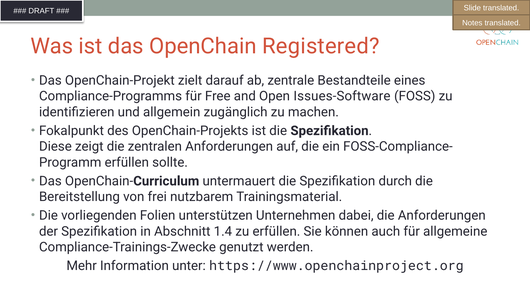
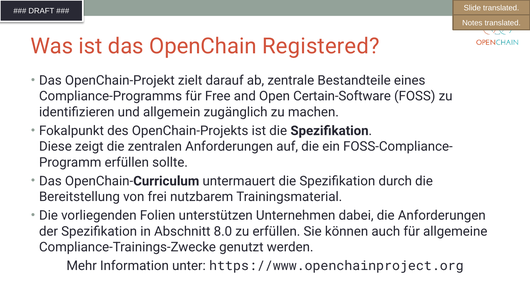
Issues-Software: Issues-Software -> Certain-Software (342, 96)
1.4: 1.4 -> 8.0 (223, 231)
